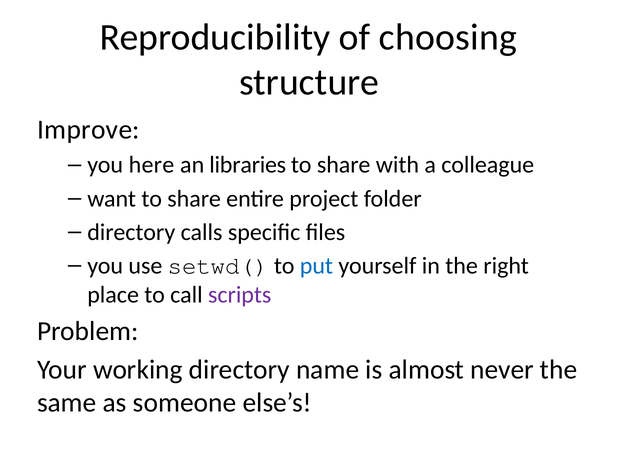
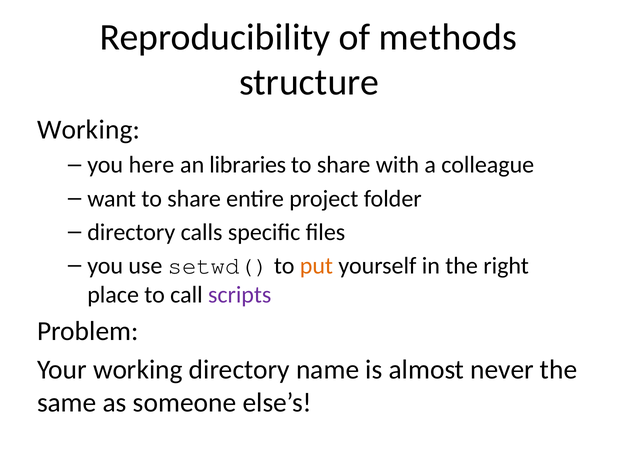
choosing: choosing -> methods (448, 37)
Improve: Improve -> Working (89, 130)
put colour: blue -> orange (316, 266)
